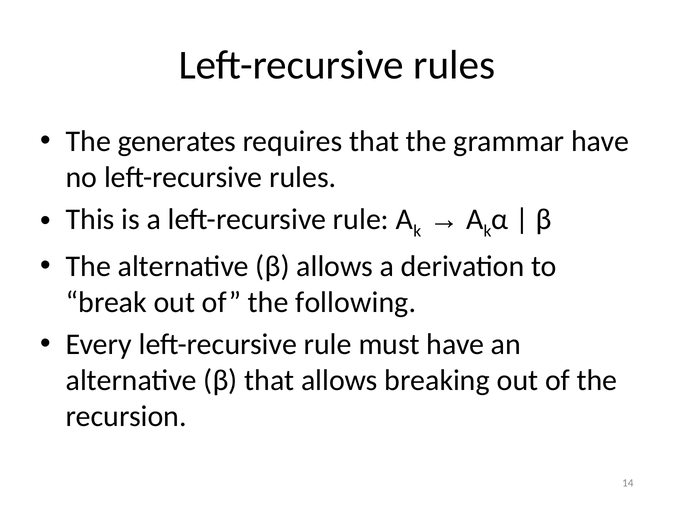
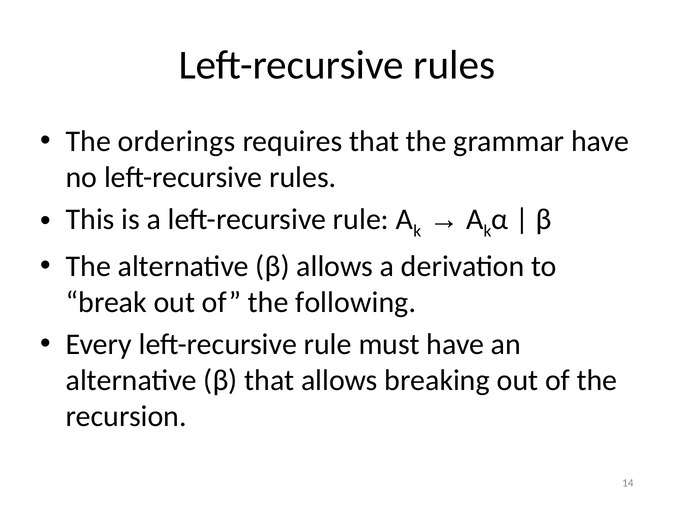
generates: generates -> orderings (177, 141)
